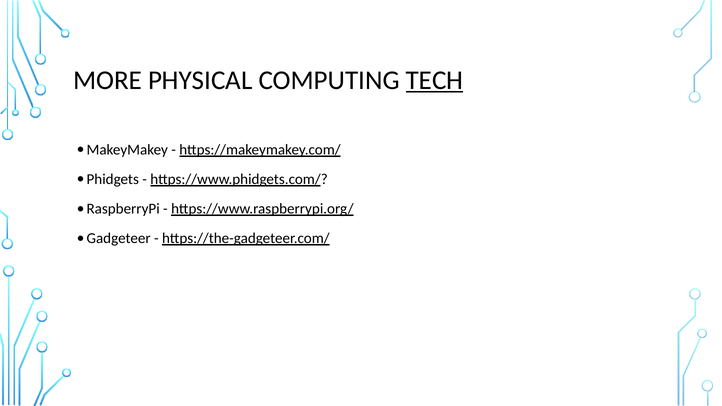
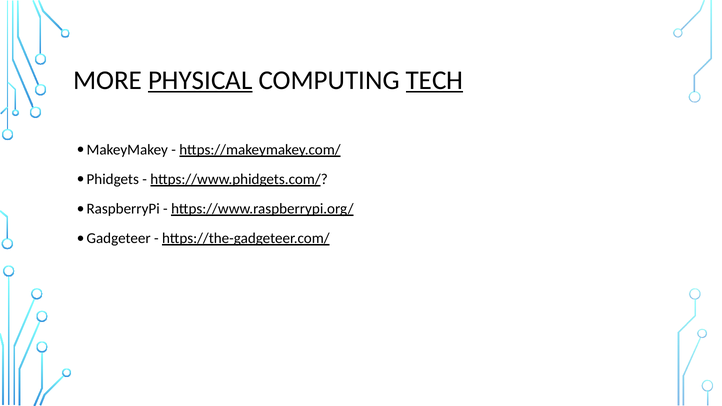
PHYSICAL underline: none -> present (200, 80)
